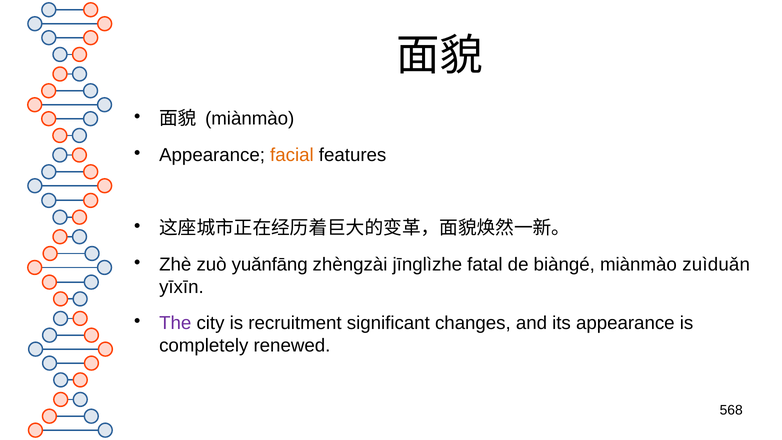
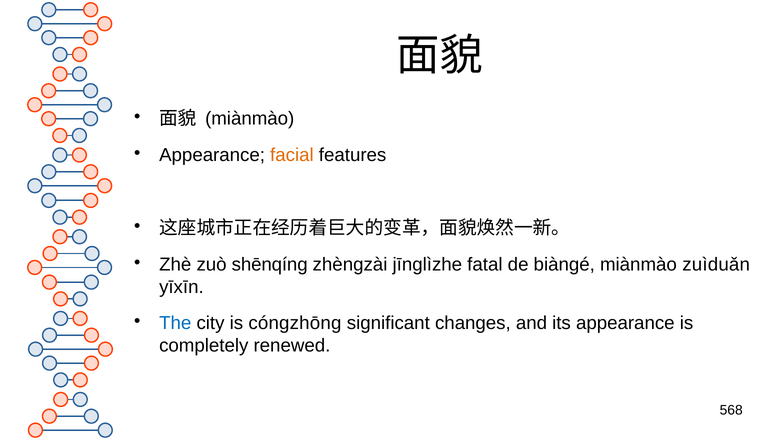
yuǎnfāng: yuǎnfāng -> shēnqíng (270, 264)
The colour: purple -> blue (175, 323)
recruitment: recruitment -> cóngzhōng (295, 323)
